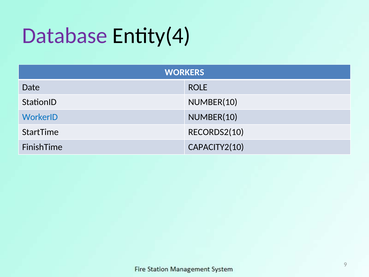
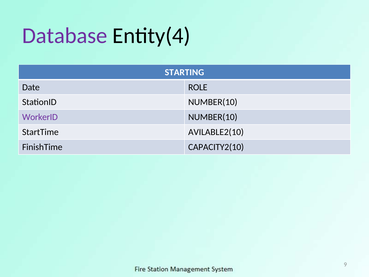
WORKERS: WORKERS -> STARTING (184, 72)
WorkerID colour: blue -> purple (40, 117)
RECORDS2(10: RECORDS2(10 -> AVILABLE2(10 (216, 132)
